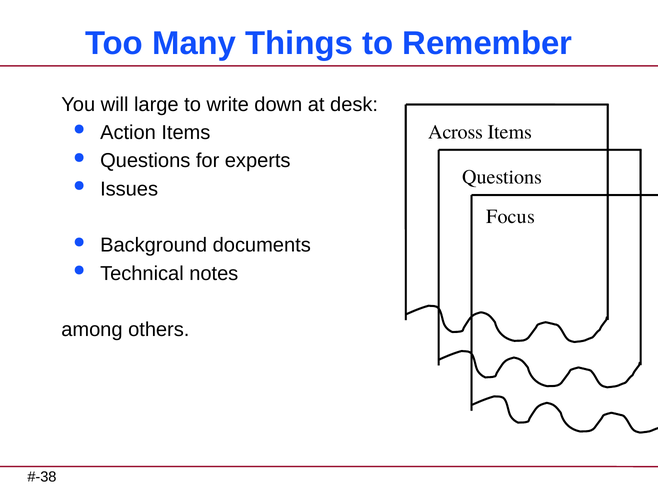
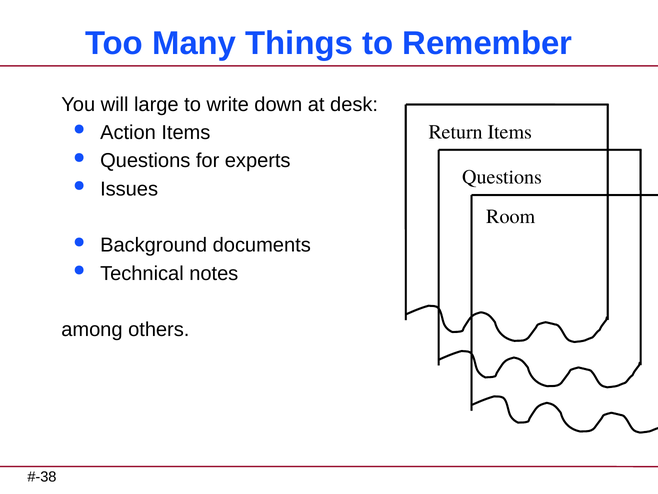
Across: Across -> Return (456, 132)
Focus: Focus -> Room (511, 217)
